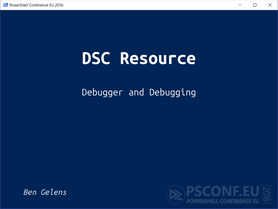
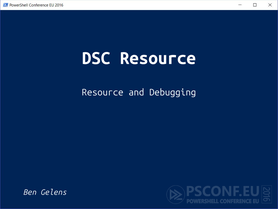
Debugger: Debugger -> Resource (103, 92)
